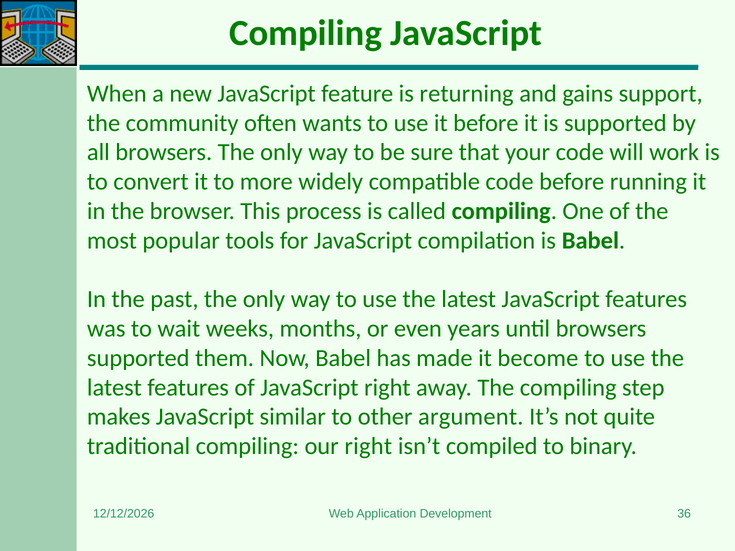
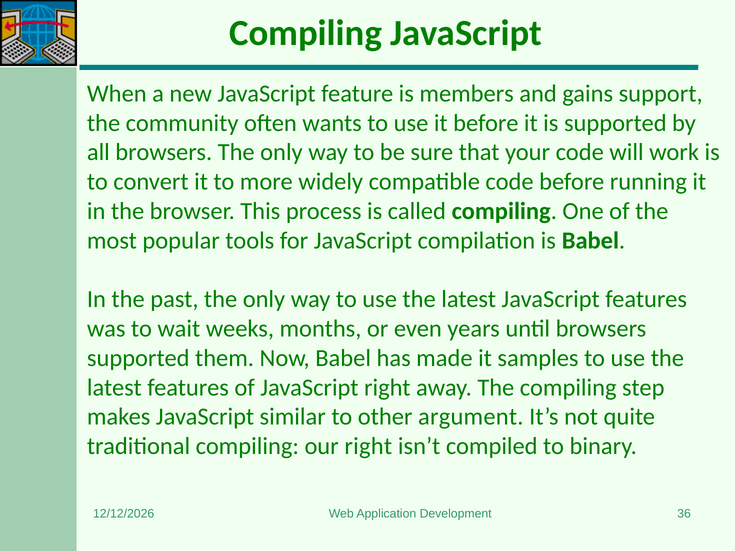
returning: returning -> members (467, 94)
become: become -> samples (538, 358)
